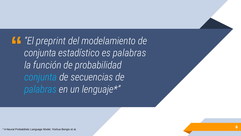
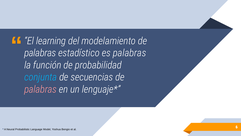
preprint: preprint -> learning (51, 41)
conjunta: conjunta -> palabras (40, 53)
palabras colour: light blue -> pink (40, 89)
